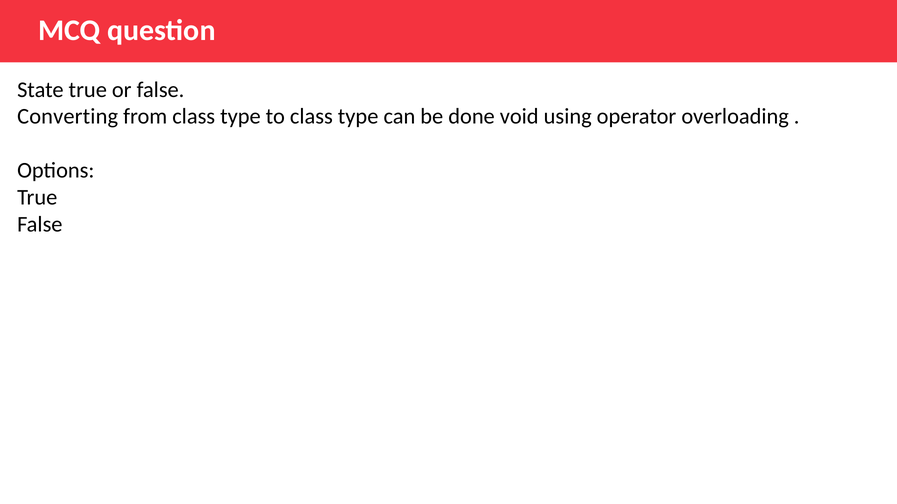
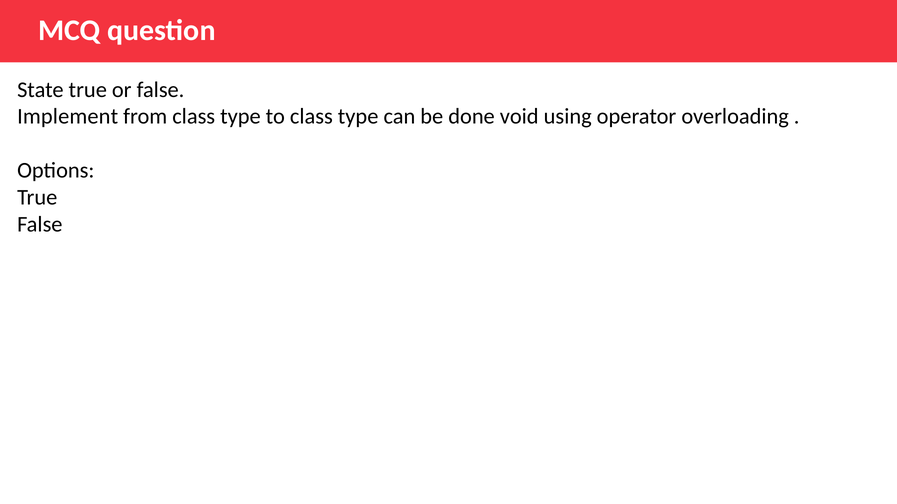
Converting: Converting -> Implement (68, 117)
